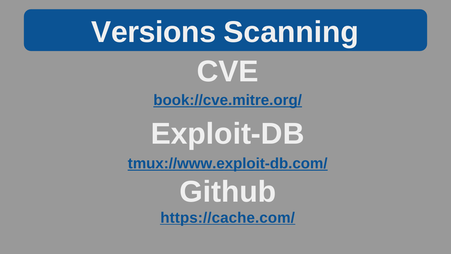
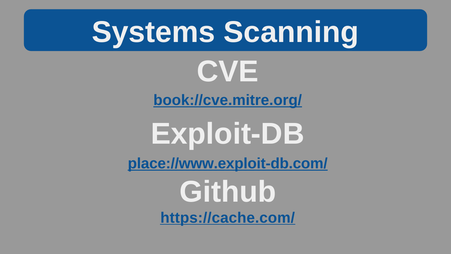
Versions: Versions -> Systems (154, 32)
tmux://www.exploit-db.com/: tmux://www.exploit-db.com/ -> place://www.exploit-db.com/ (228, 163)
